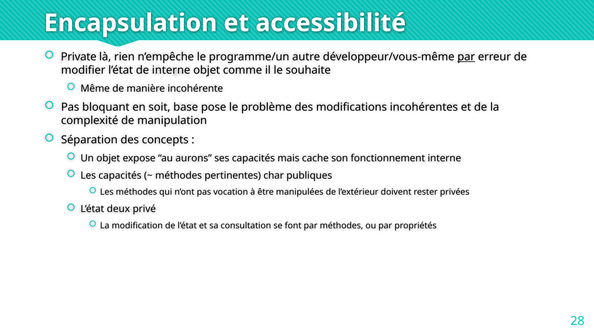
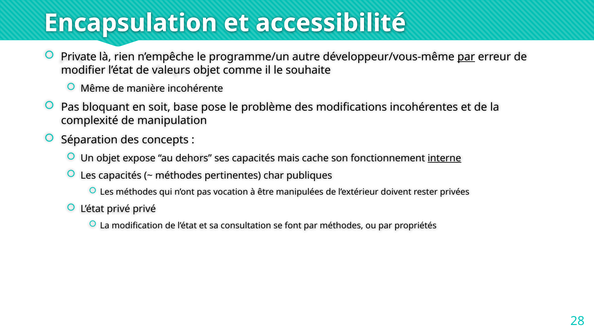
de interne: interne -> valeurs (171, 70)
aurons: aurons -> dehors (194, 158)
interne underline: none -> present (444, 158)
L’état deux: deux -> privé (118, 209)
